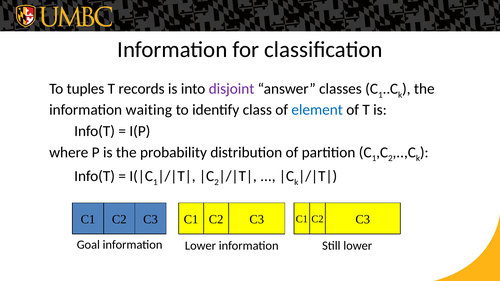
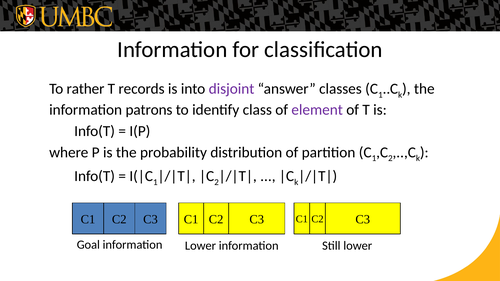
tuples: tuples -> rather (85, 89)
waiting: waiting -> patrons (149, 110)
element colour: blue -> purple (317, 110)
